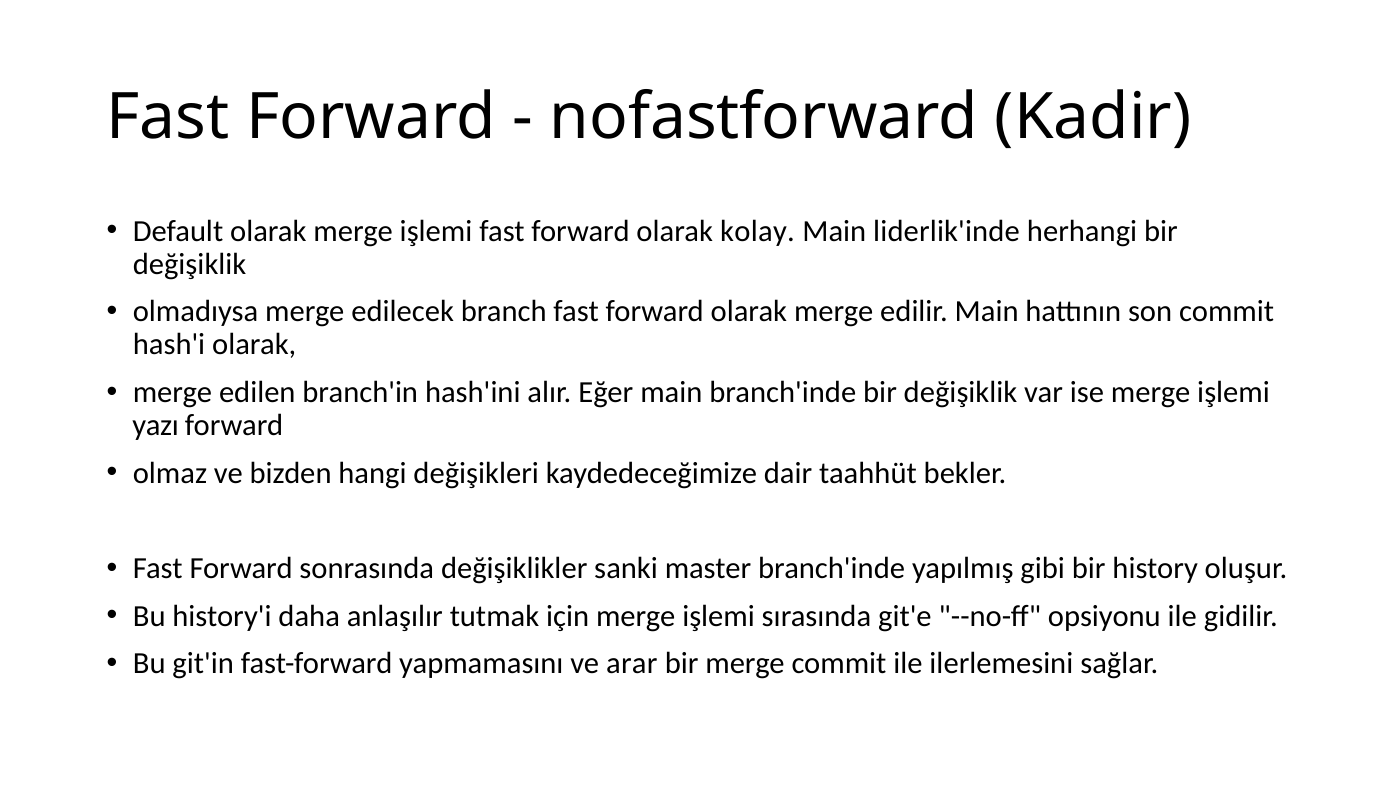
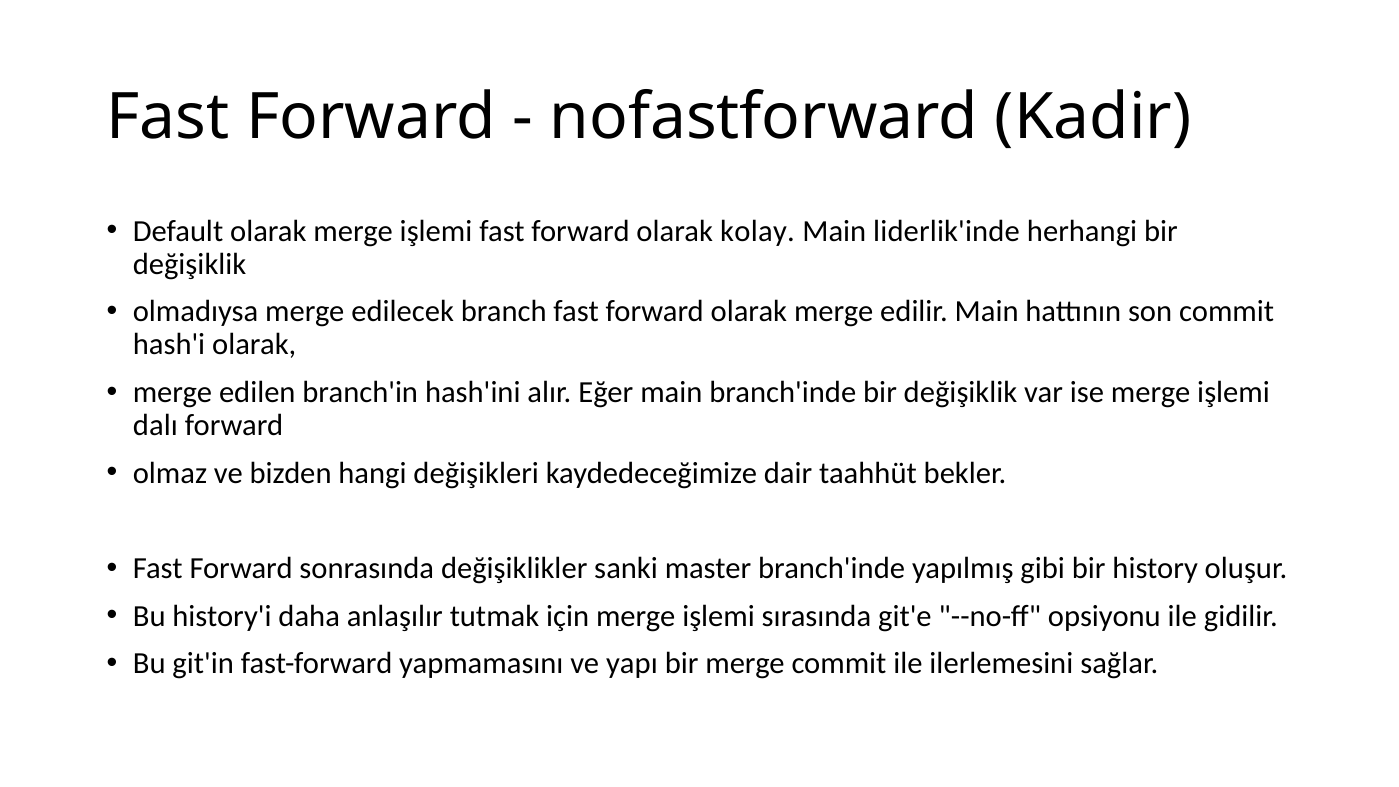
yazı: yazı -> dalı (155, 425)
arar: arar -> yapı (632, 664)
